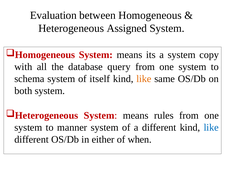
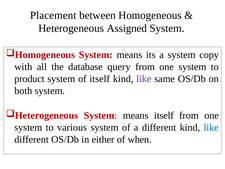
Evaluation: Evaluation -> Placement (53, 15)
schema: schema -> product (29, 79)
like colour: orange -> purple (144, 79)
means rules: rules -> itself (164, 115)
manner: manner -> various (72, 127)
